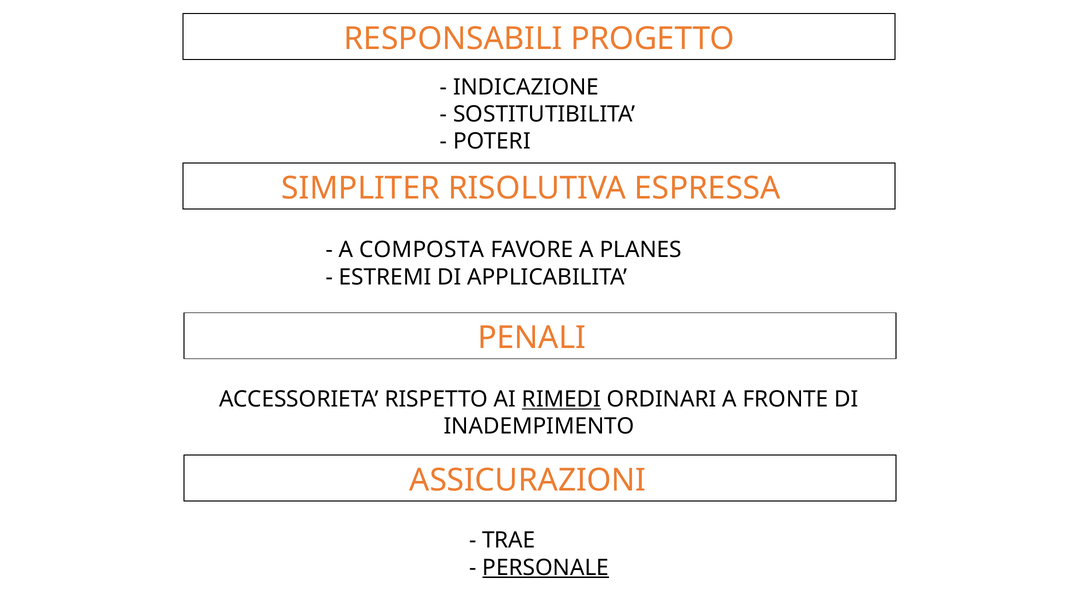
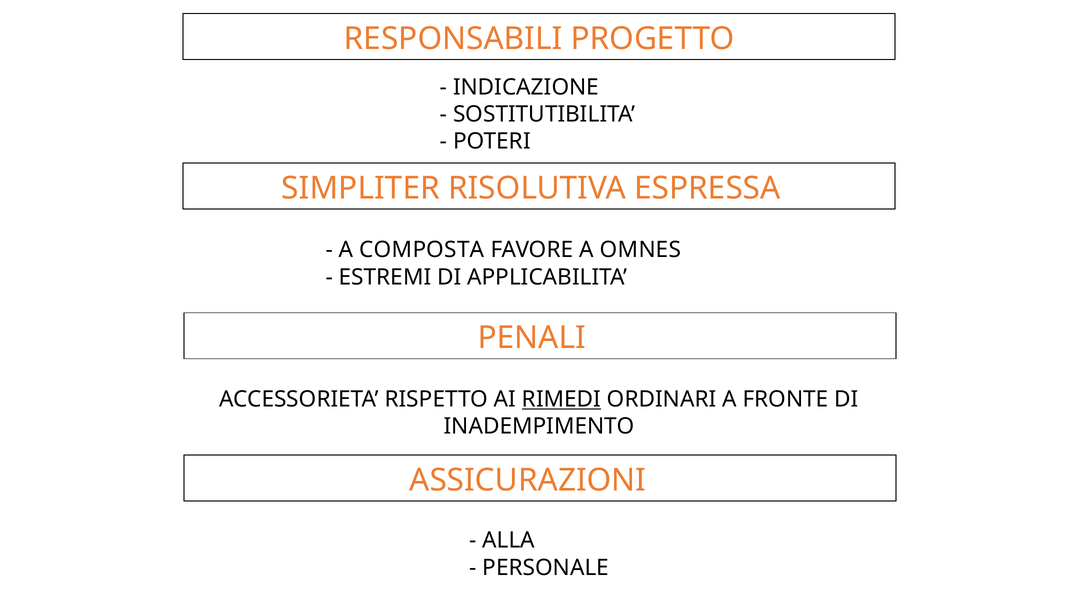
PLANES: PLANES -> OMNES (641, 250)
TRAE: TRAE -> ALLA (509, 540)
PERSONALE underline: present -> none (546, 567)
